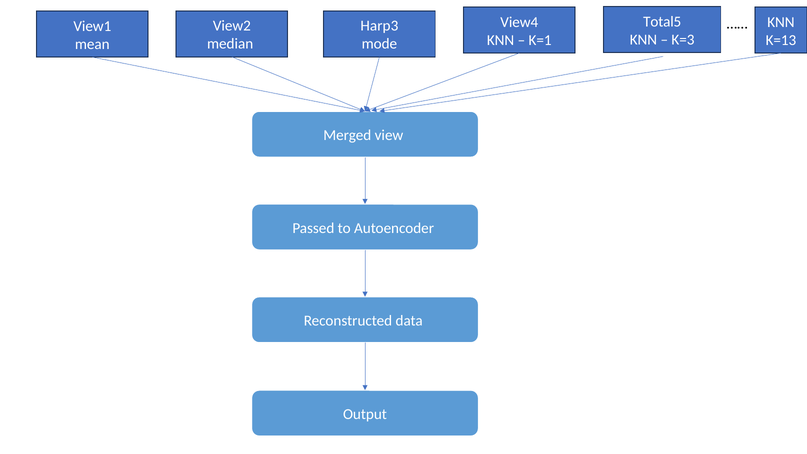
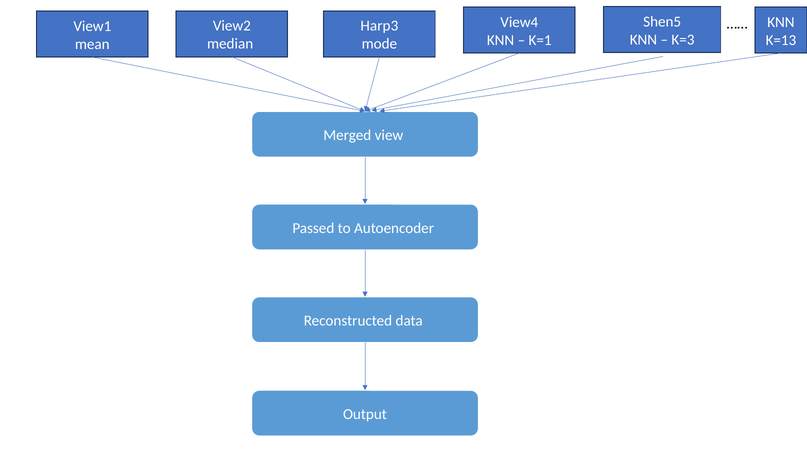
Total5: Total5 -> Shen5 (662, 22)
